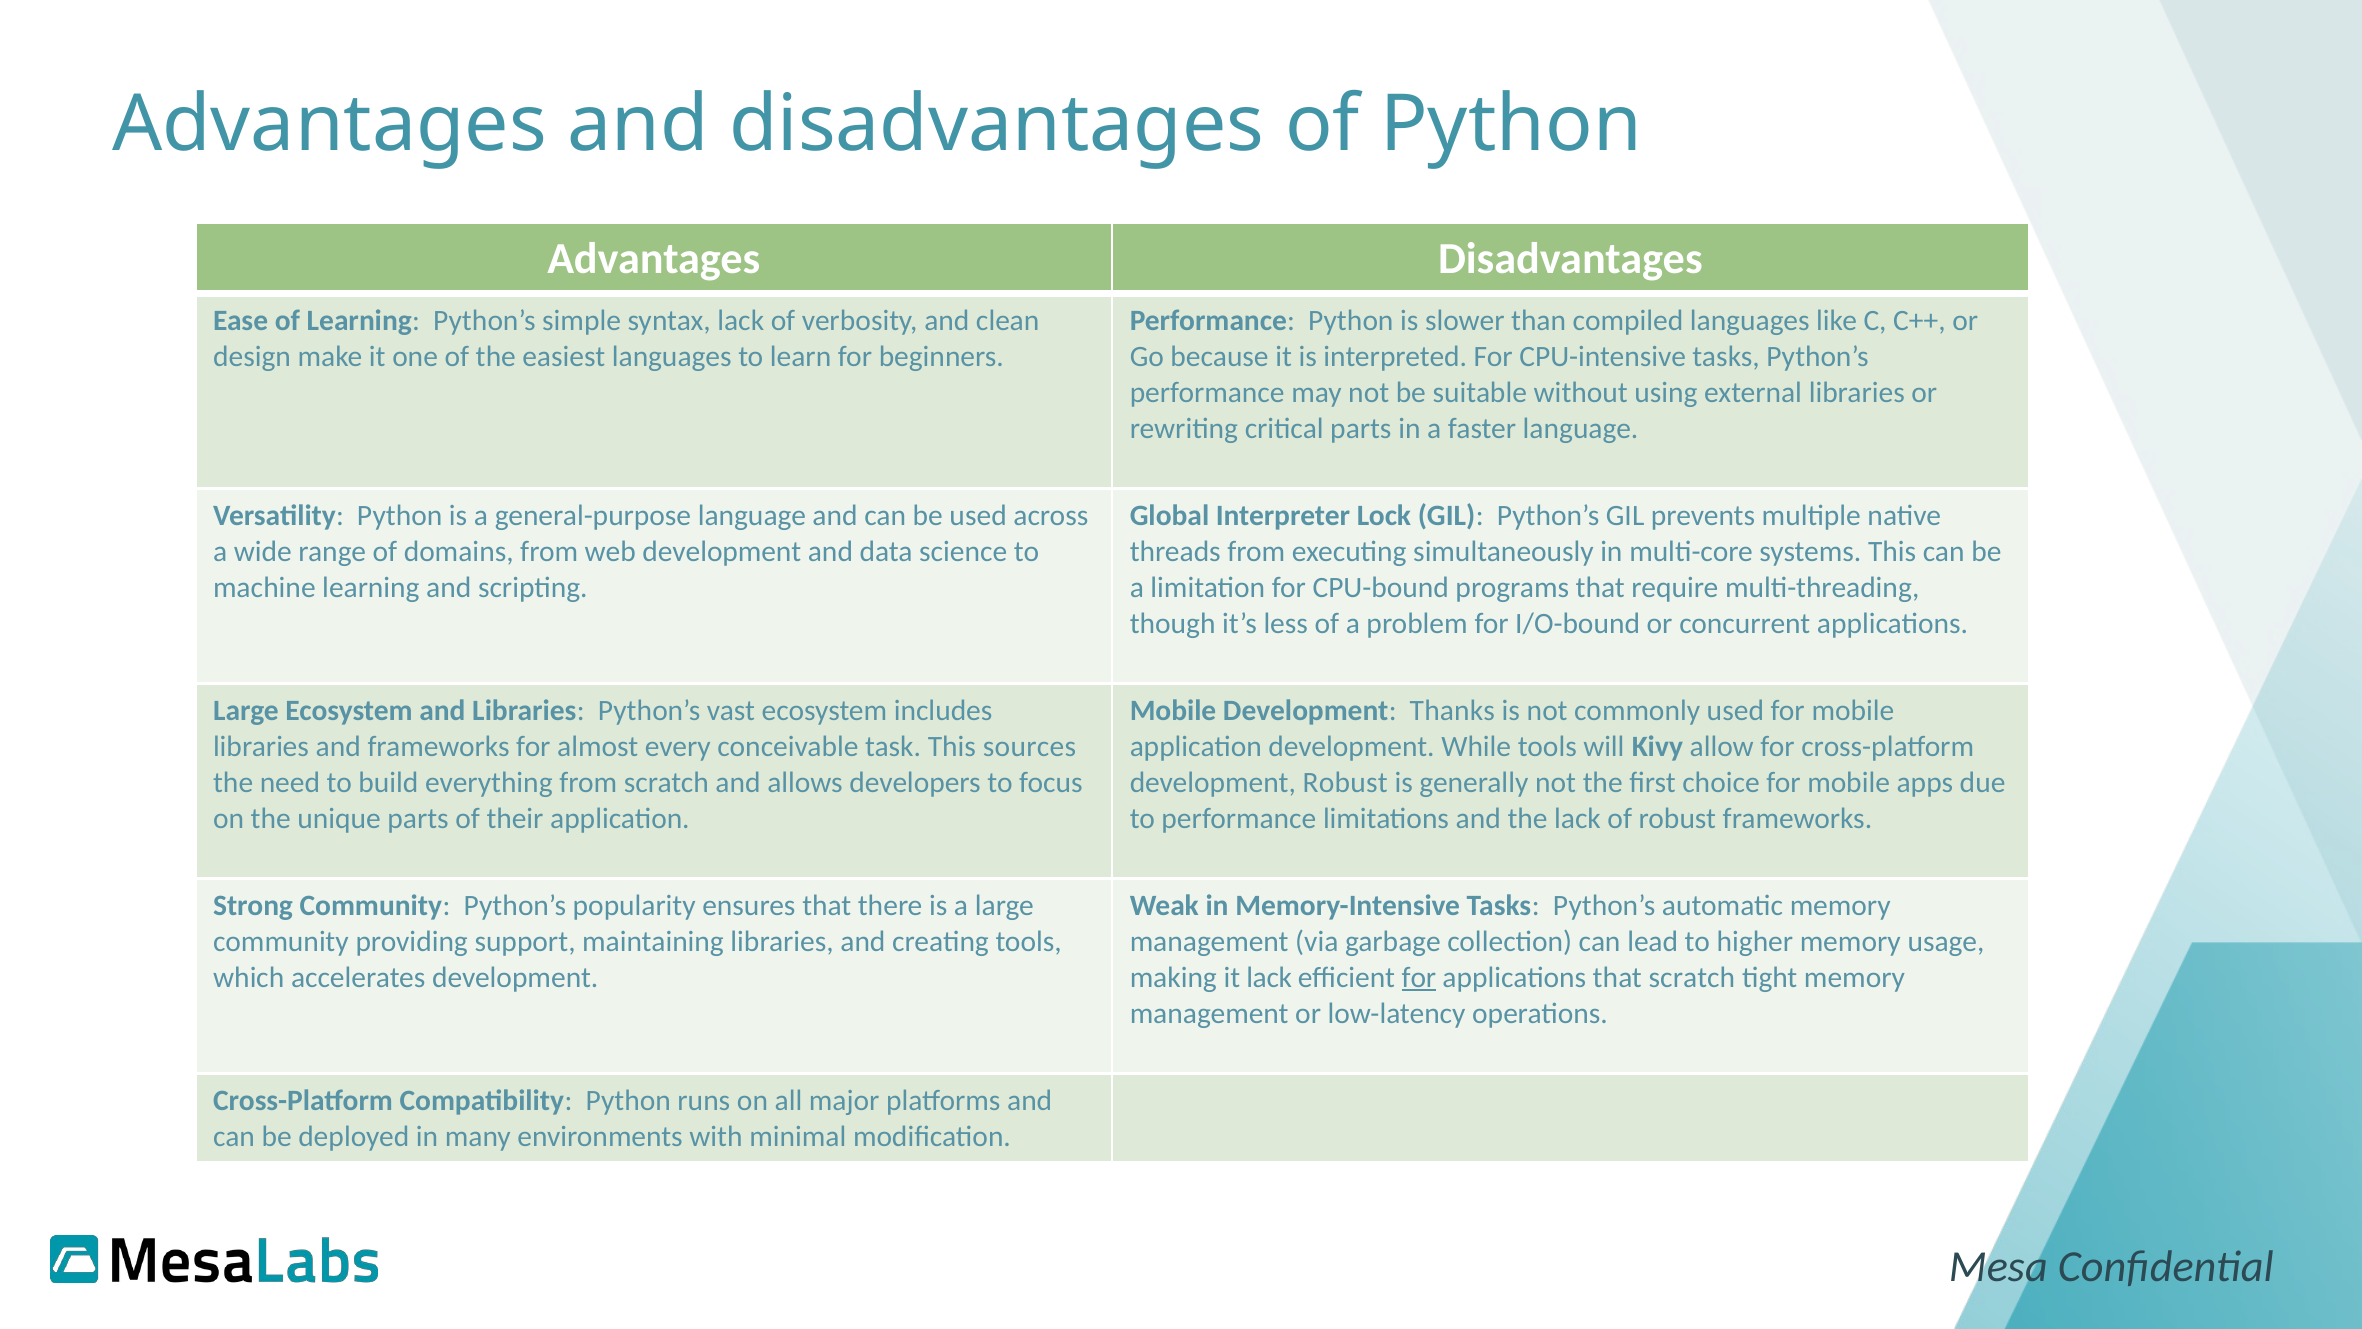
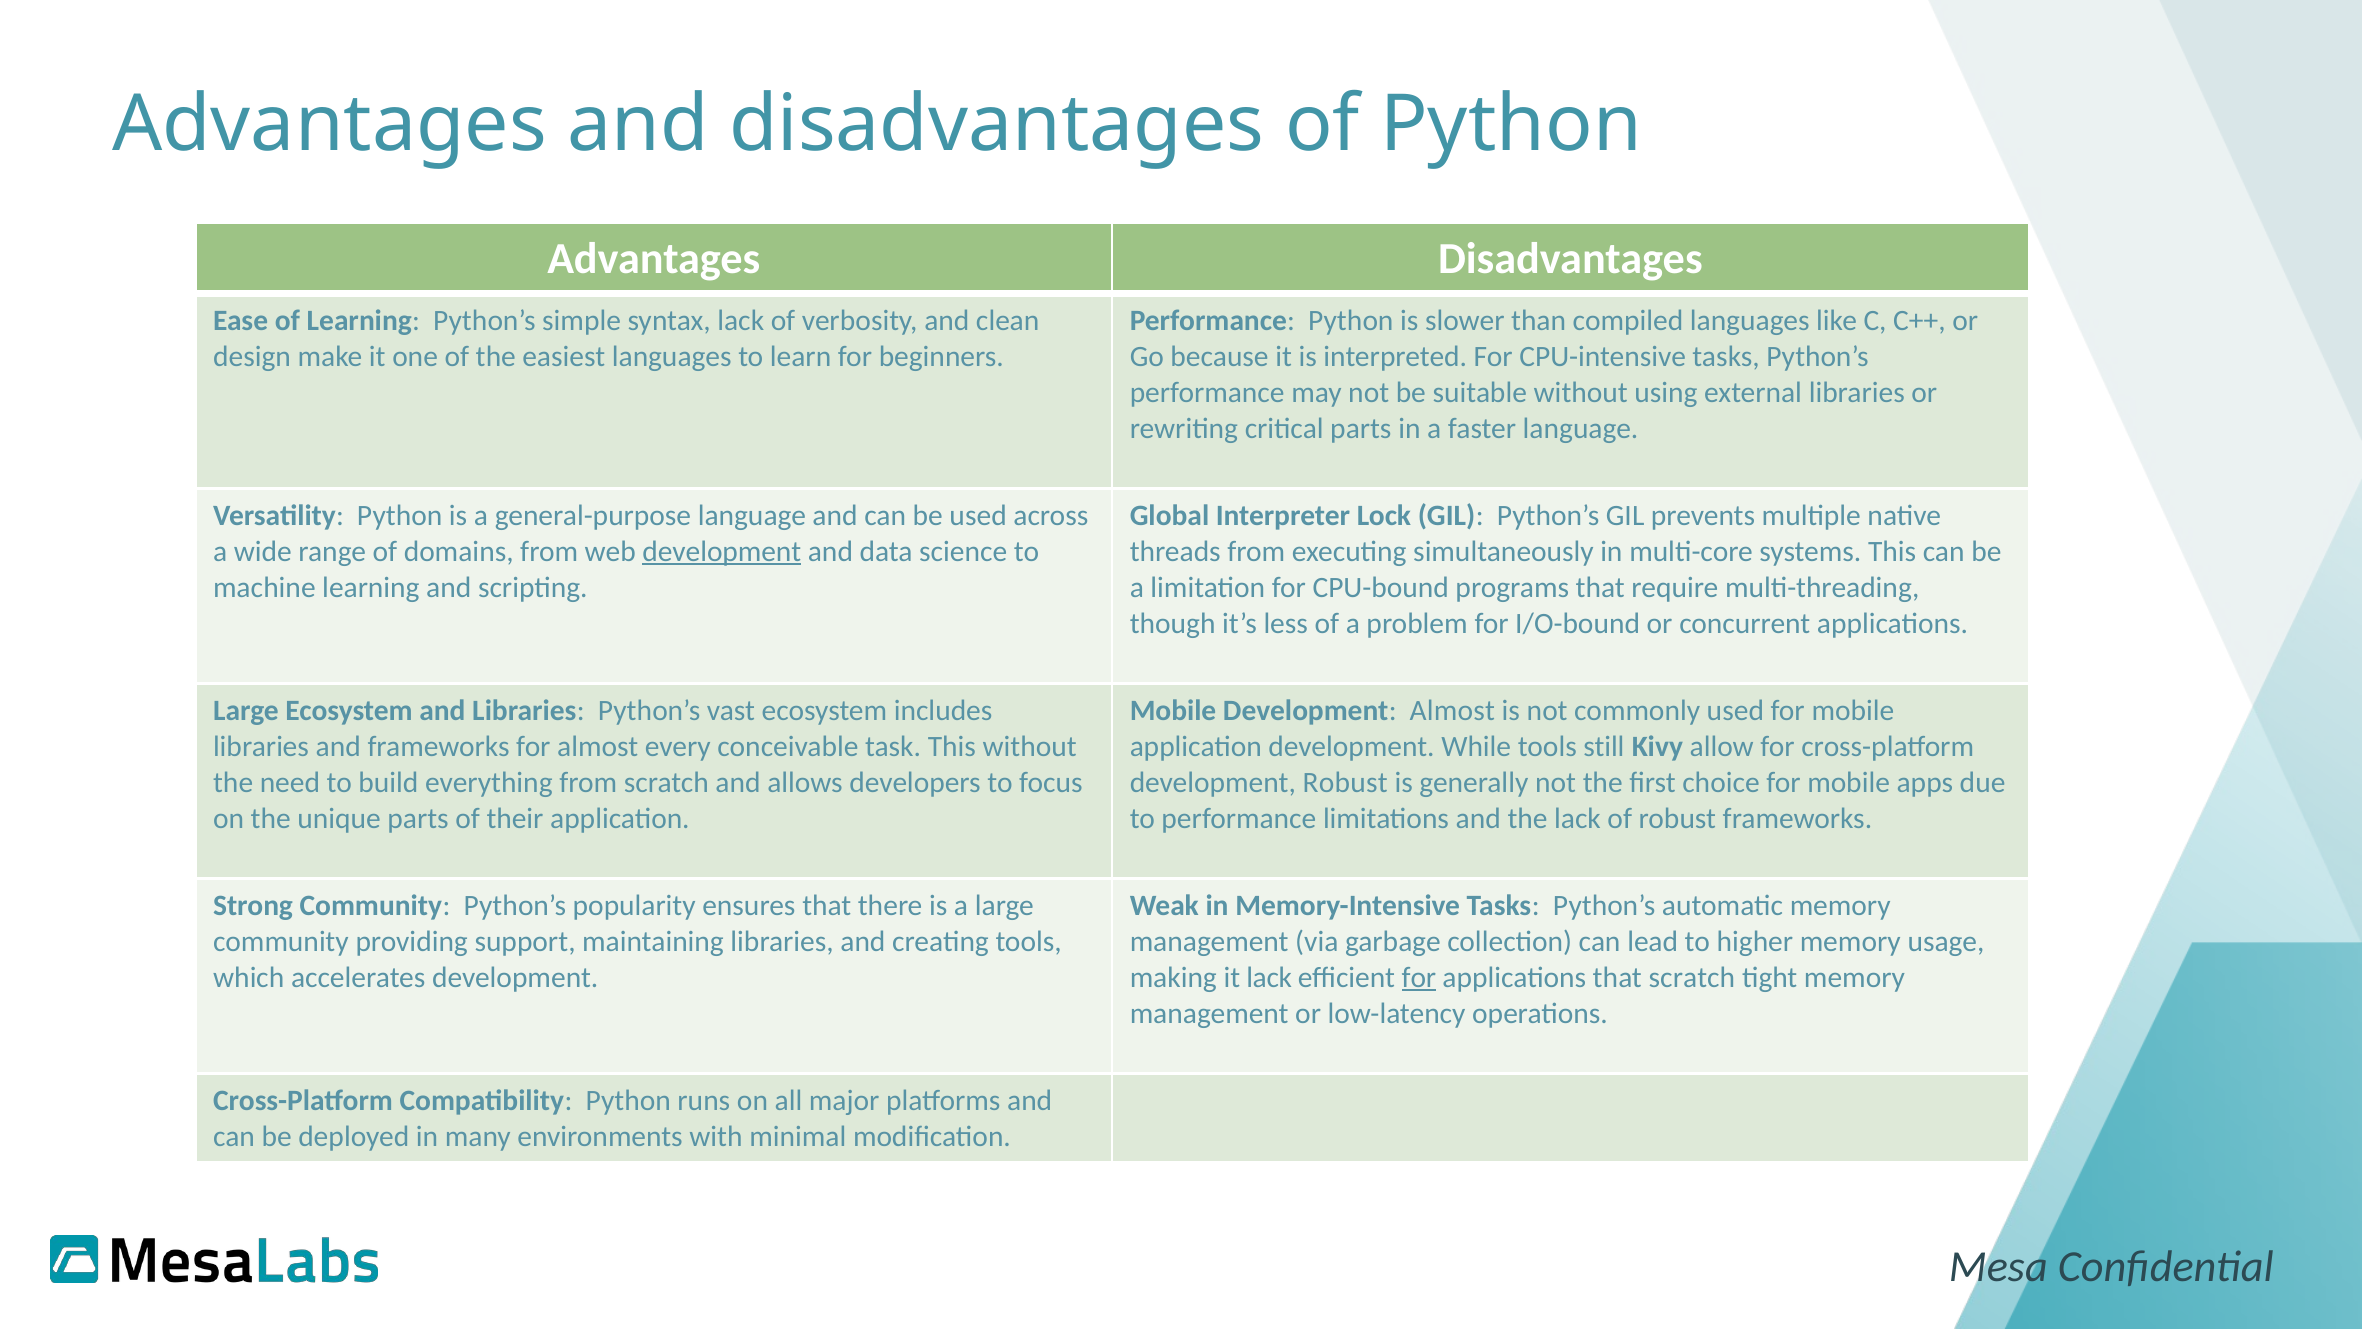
development underline: none -> present (722, 551)
Development Thanks: Thanks -> Almost (1452, 710)
This sources: sources -> without (1030, 746)
will: will -> still (1604, 746)
